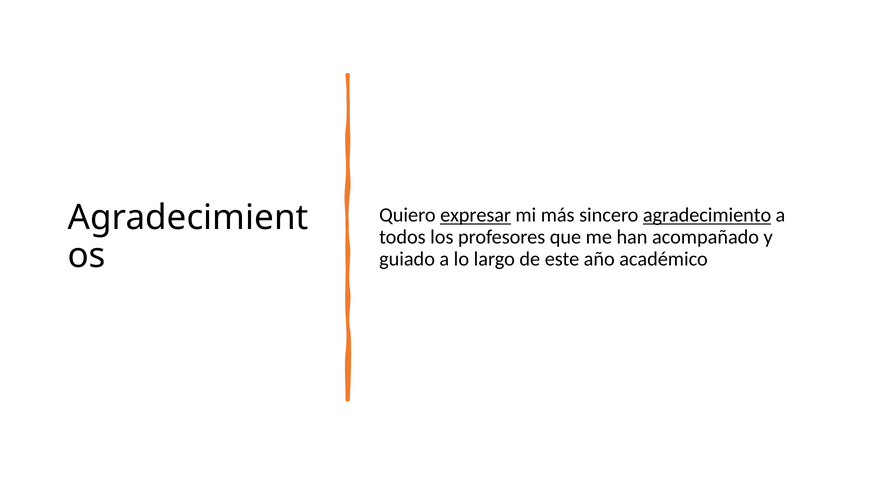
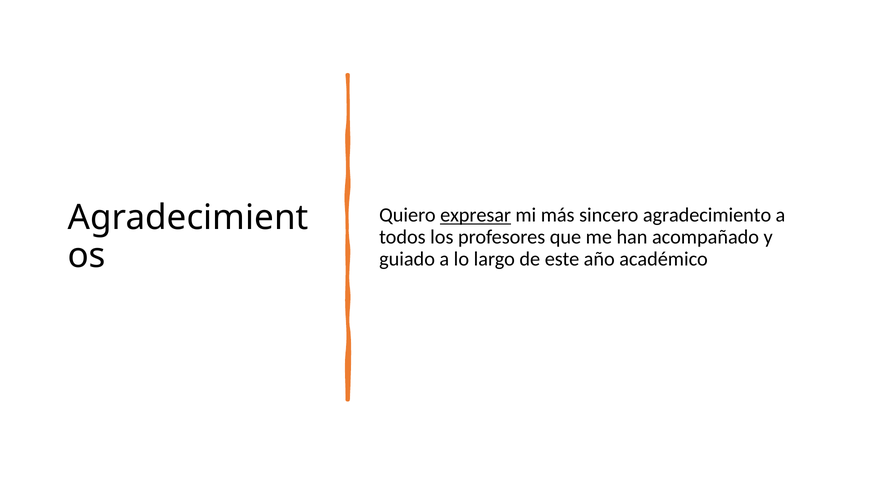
agradecimiento underline: present -> none (707, 215)
